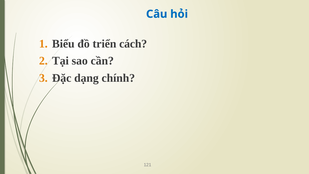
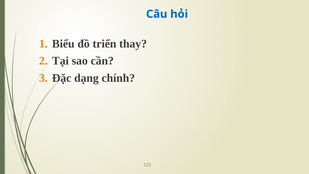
cách: cách -> thay (133, 44)
